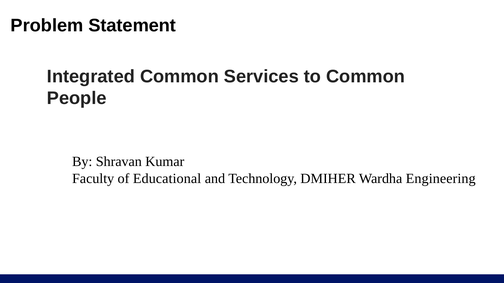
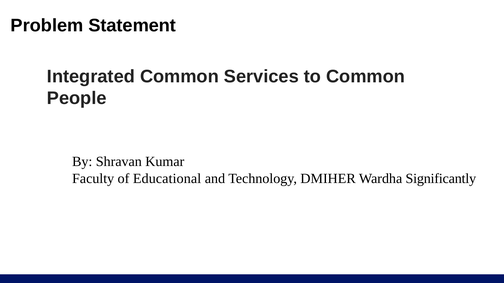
Engineering: Engineering -> Significantly (441, 179)
